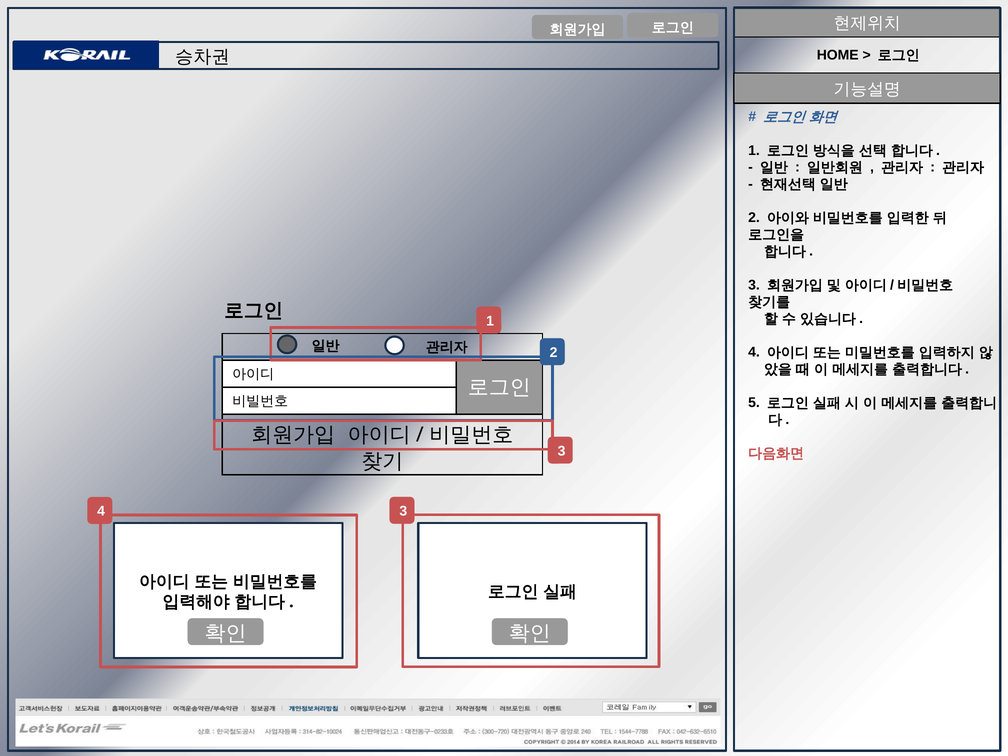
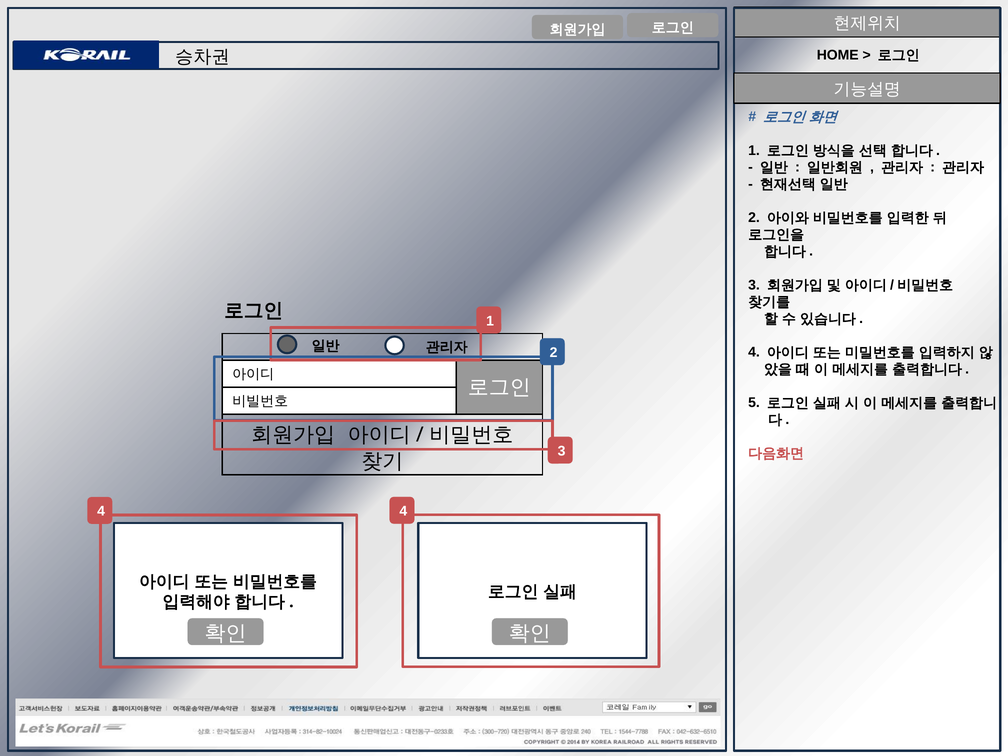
4 3: 3 -> 4 (403, 511)
